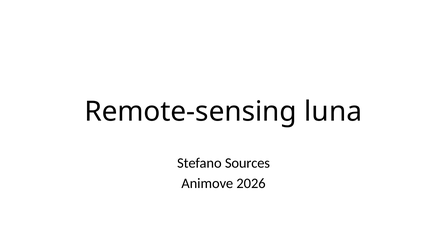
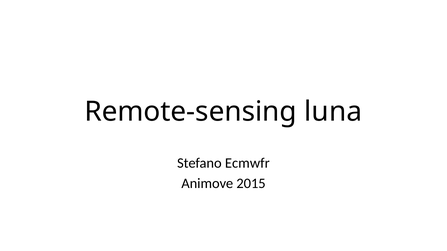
Sources: Sources -> Ecmwfr (247, 163)
2026: 2026 -> 2015 (251, 184)
